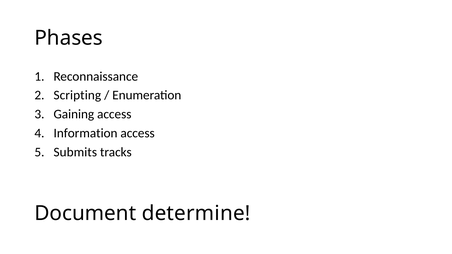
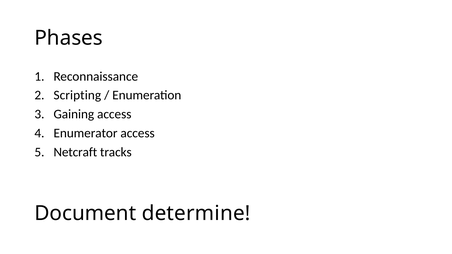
Information: Information -> Enumerator (86, 133)
Submits: Submits -> Netcraft (75, 152)
